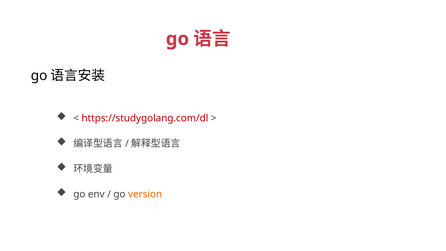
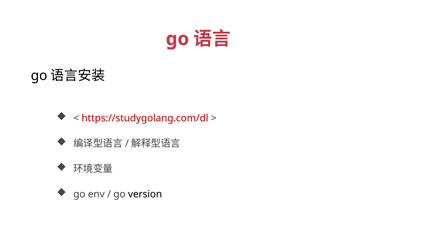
version colour: orange -> black (145, 194)
